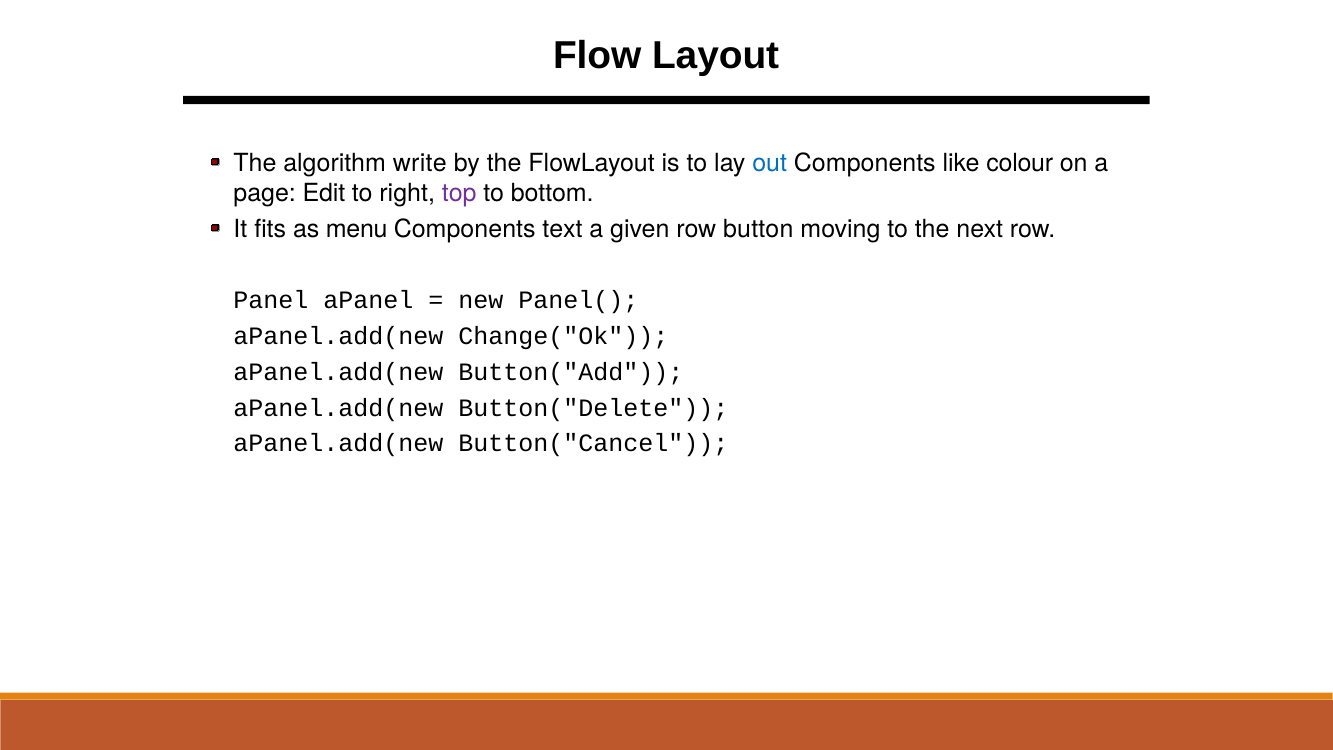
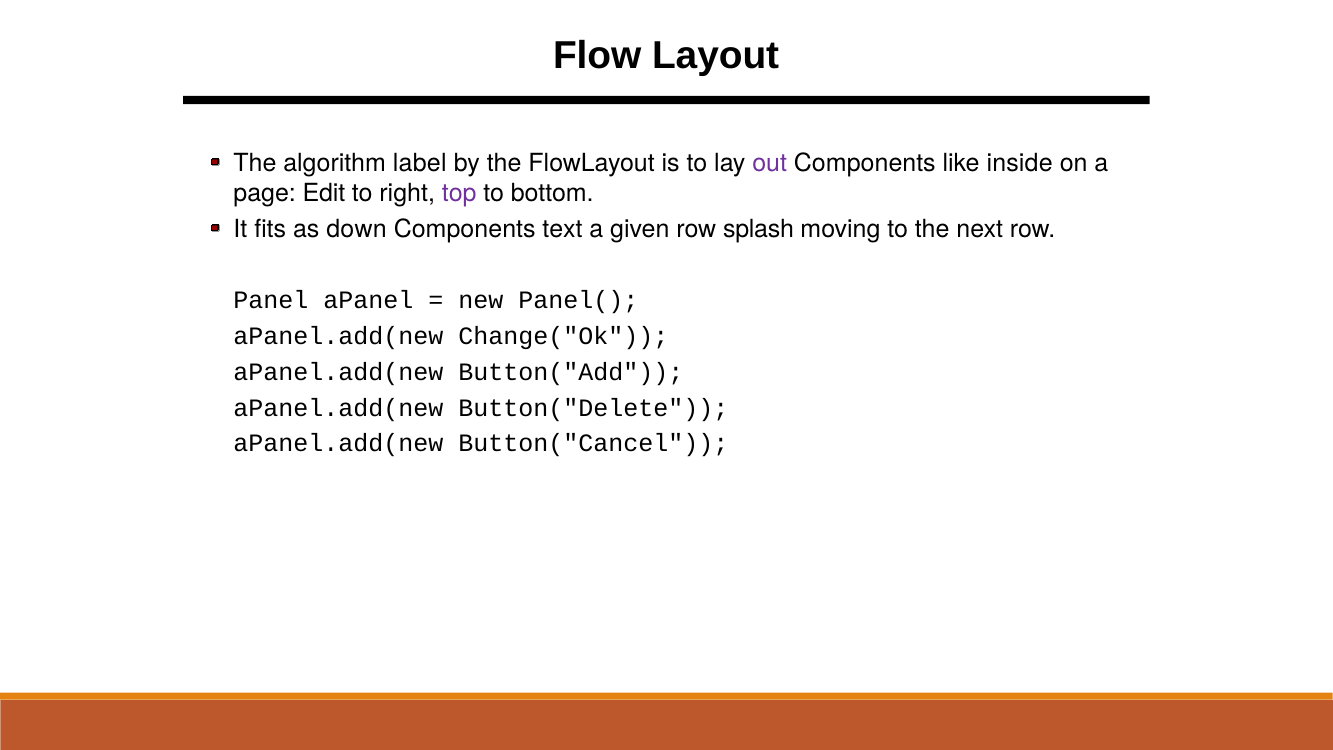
write: write -> label (420, 163)
out colour: blue -> purple (770, 163)
colour: colour -> inside (1020, 163)
menu: menu -> down (356, 229)
button: button -> splash (759, 229)
